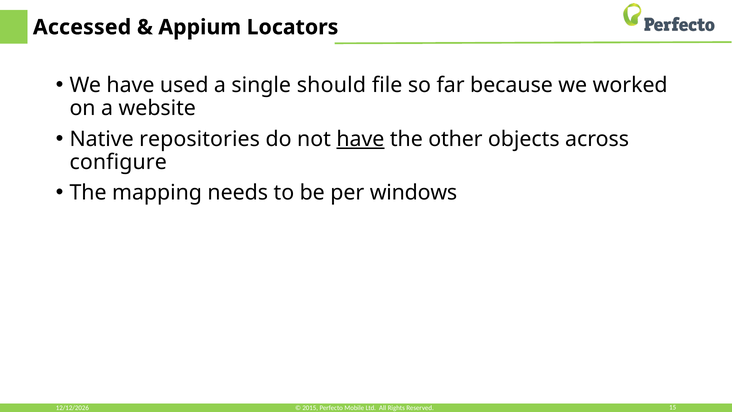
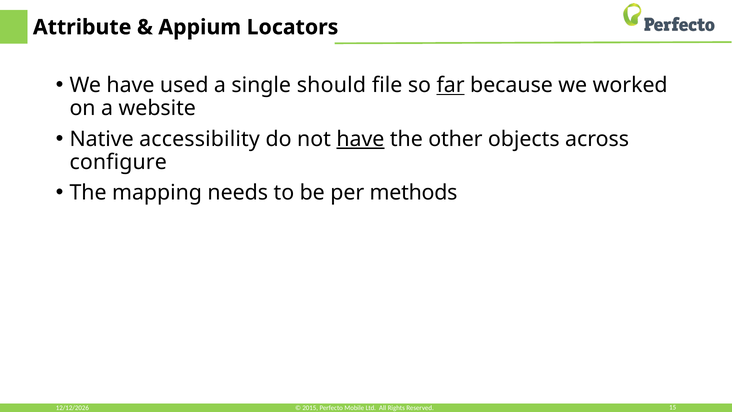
Accessed: Accessed -> Attribute (82, 27)
far underline: none -> present (451, 85)
repositories: repositories -> accessibility (200, 139)
windows: windows -> methods (414, 193)
